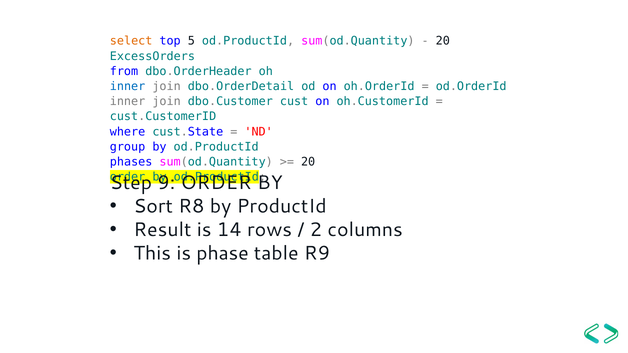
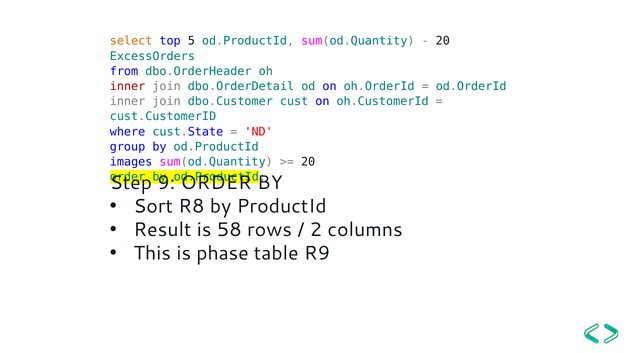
inner colour: blue -> red (128, 86)
phases: phases -> images (131, 162)
14: 14 -> 58 (229, 230)
